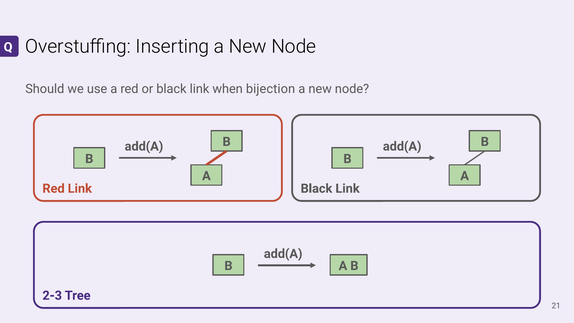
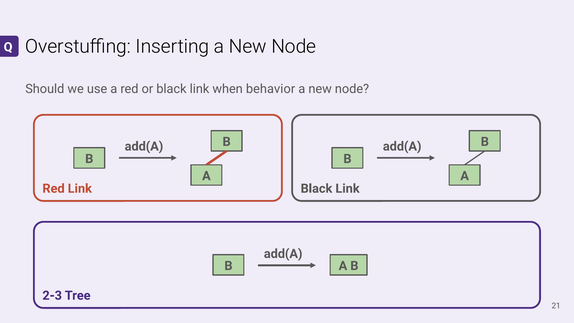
bijection: bijection -> behavior (271, 89)
